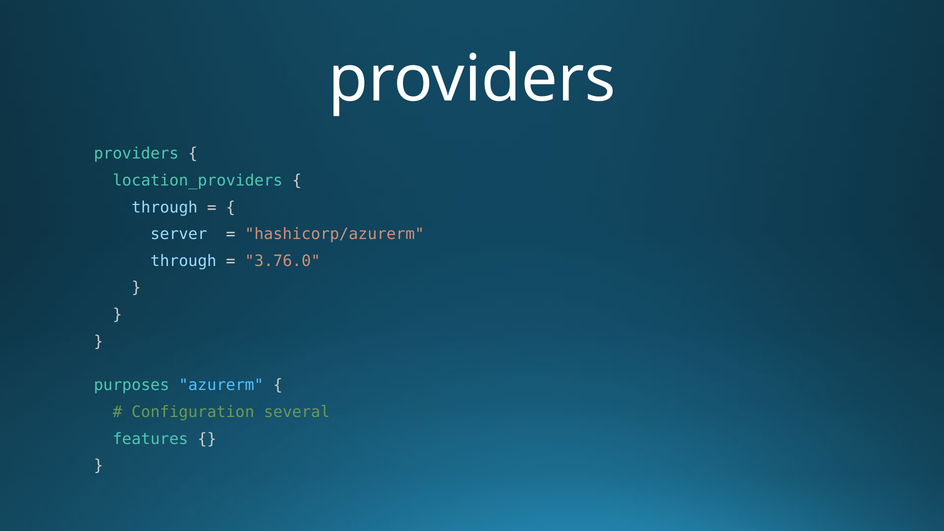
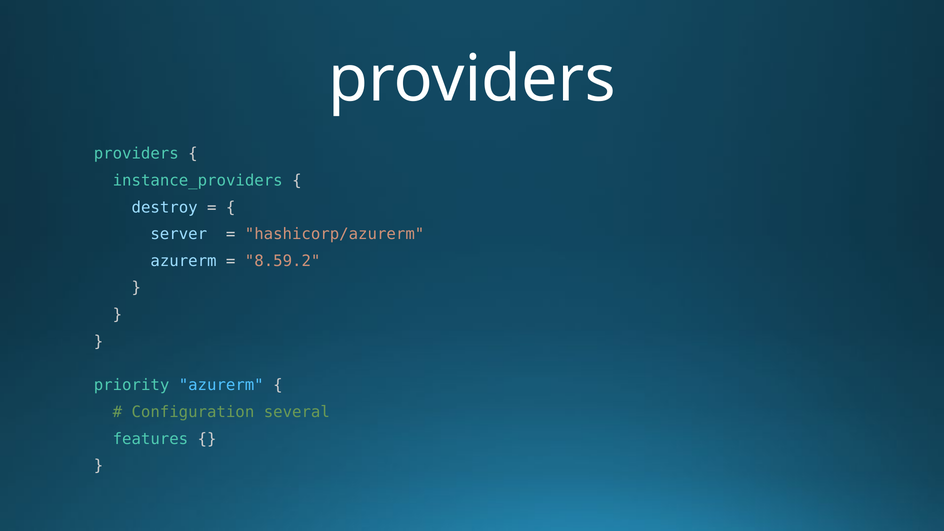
location_providers: location_providers -> instance_providers (198, 181)
through: through -> destroy (165, 207)
through: through -> azurerm (183, 261)
3.76.0: 3.76.0 -> 8.59.2 (283, 261)
purposes: purposes -> priority (132, 385)
